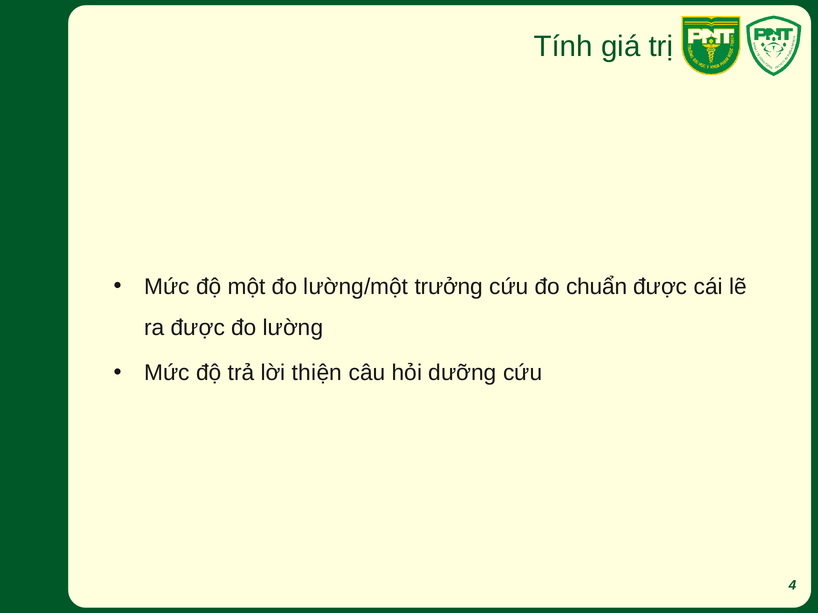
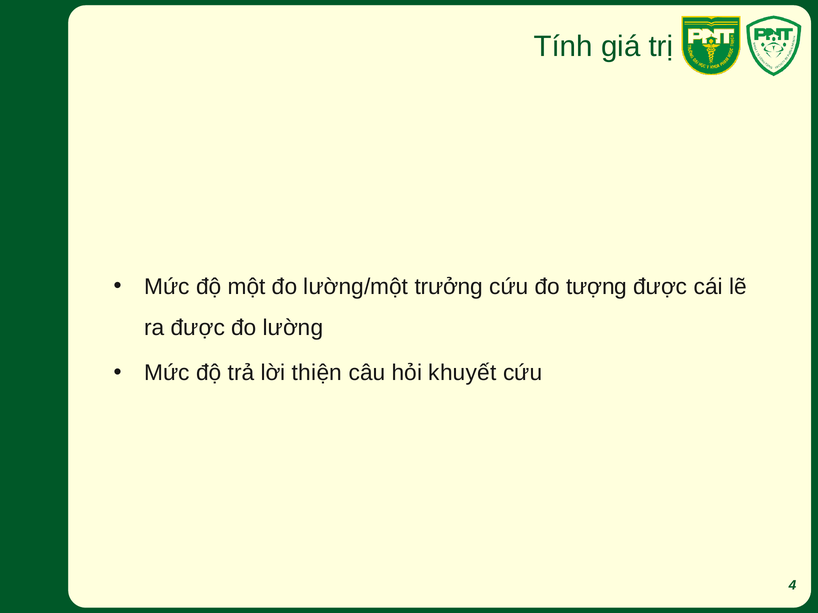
chuẩn: chuẩn -> tượng (597, 287)
dưỡng: dưỡng -> khuyết (462, 373)
